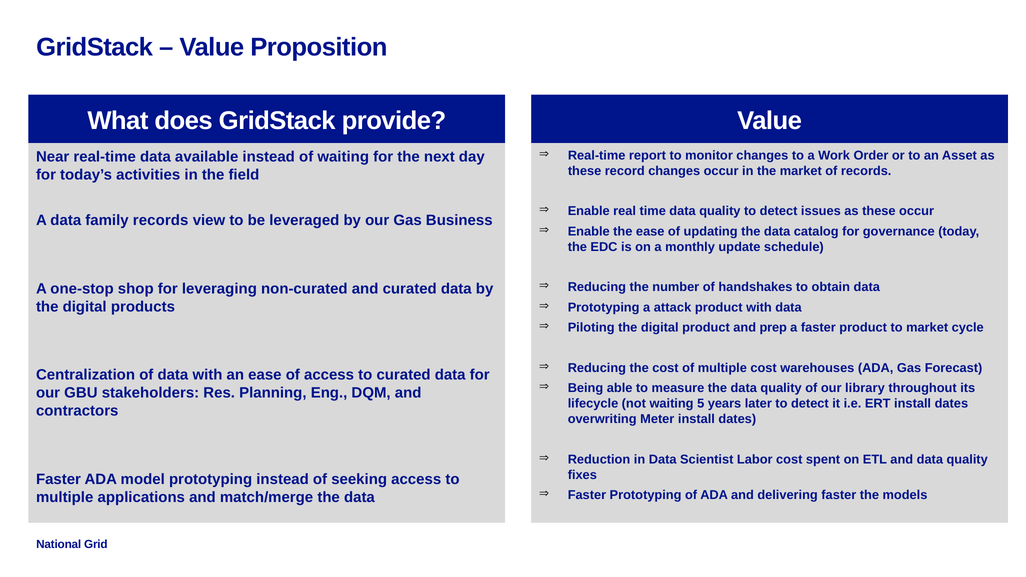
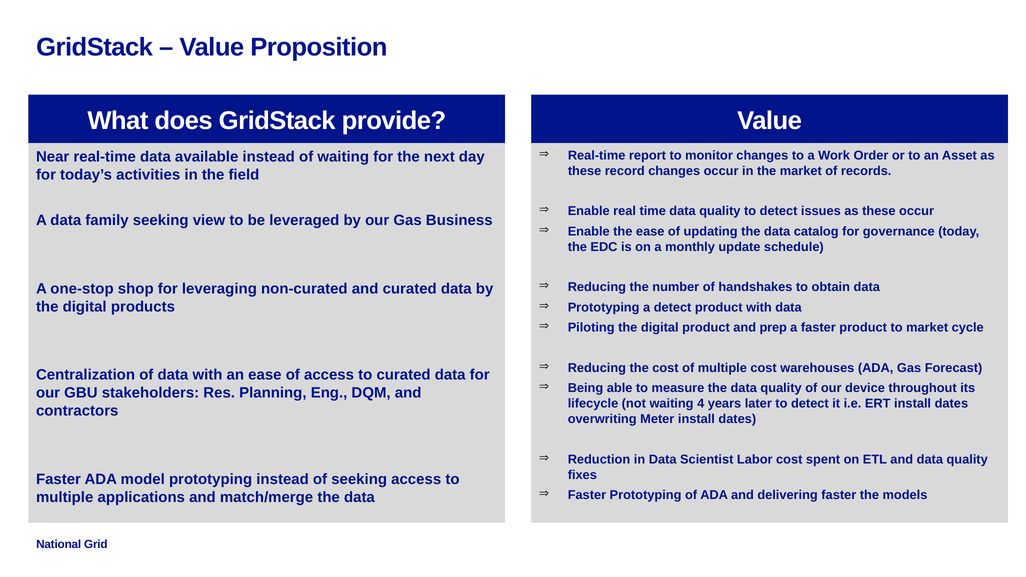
family records: records -> seeking (161, 220)
a attack: attack -> detect (673, 307)
library: library -> device (865, 388)
5: 5 -> 4 (701, 404)
